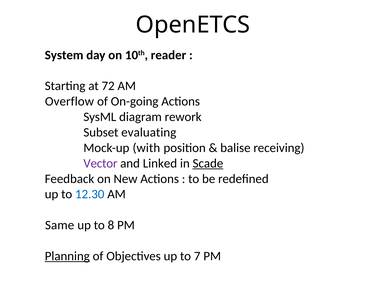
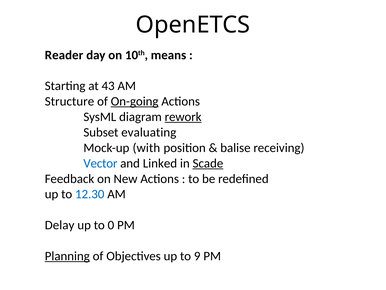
System: System -> Reader (64, 55)
reader: reader -> means (168, 55)
72: 72 -> 43 (108, 86)
Overflow: Overflow -> Structure (69, 101)
On-going underline: none -> present (135, 101)
rework underline: none -> present (183, 117)
Vector colour: purple -> blue (100, 163)
Same: Same -> Delay (60, 225)
8: 8 -> 0 (111, 225)
7: 7 -> 9 (197, 256)
